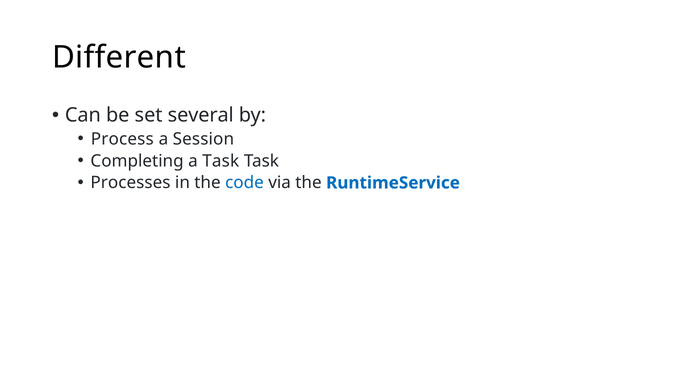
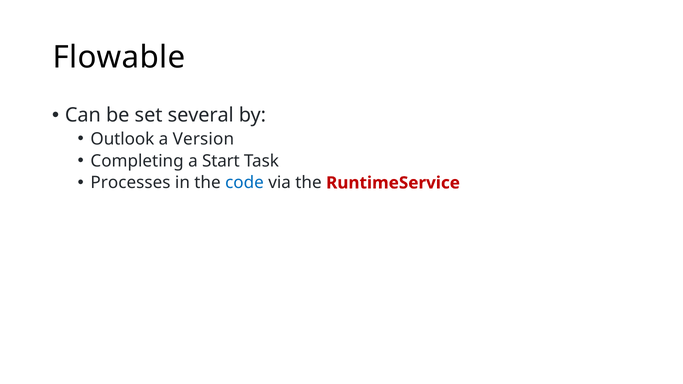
Different: Different -> Flowable (119, 57)
Process: Process -> Outlook (122, 139)
Session: Session -> Version (203, 139)
a Task: Task -> Start (221, 161)
RuntimeService colour: blue -> red (393, 183)
